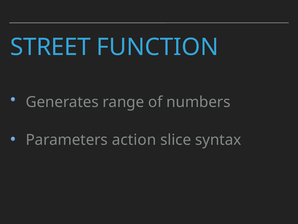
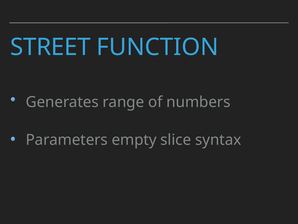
action: action -> empty (134, 140)
